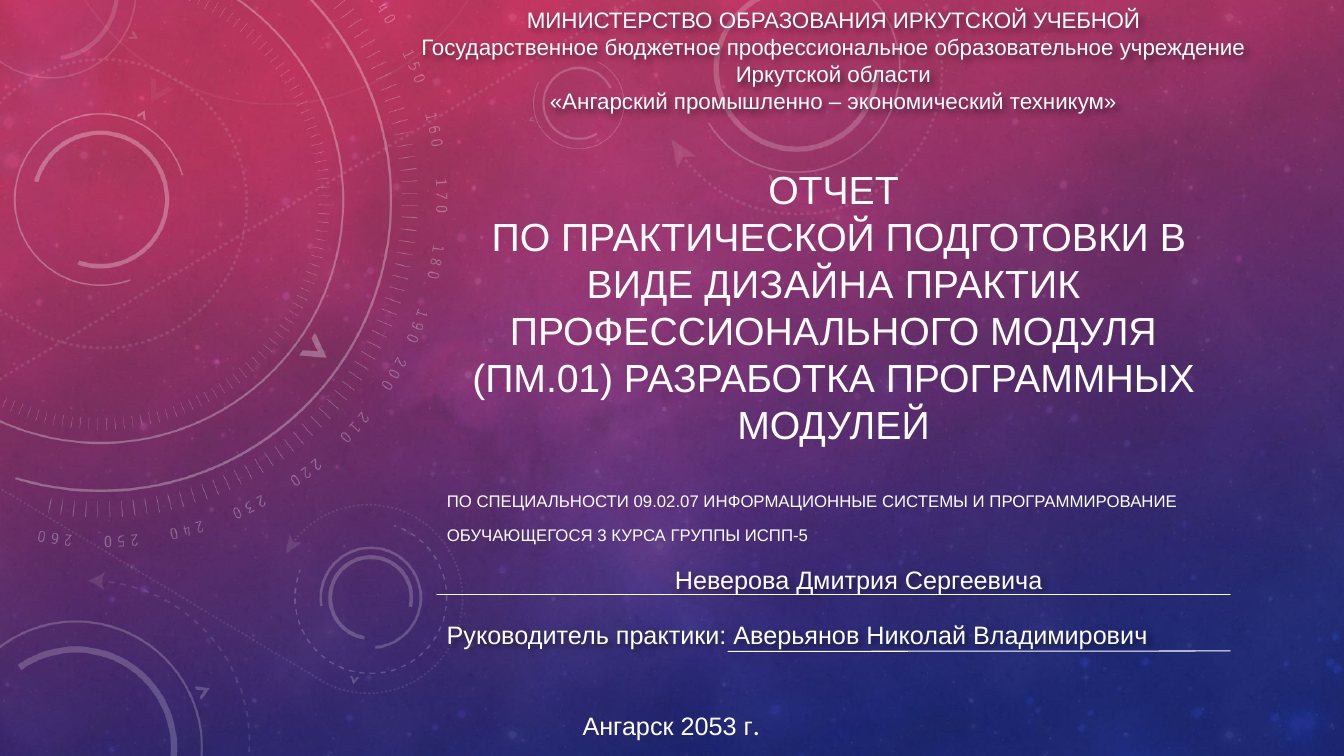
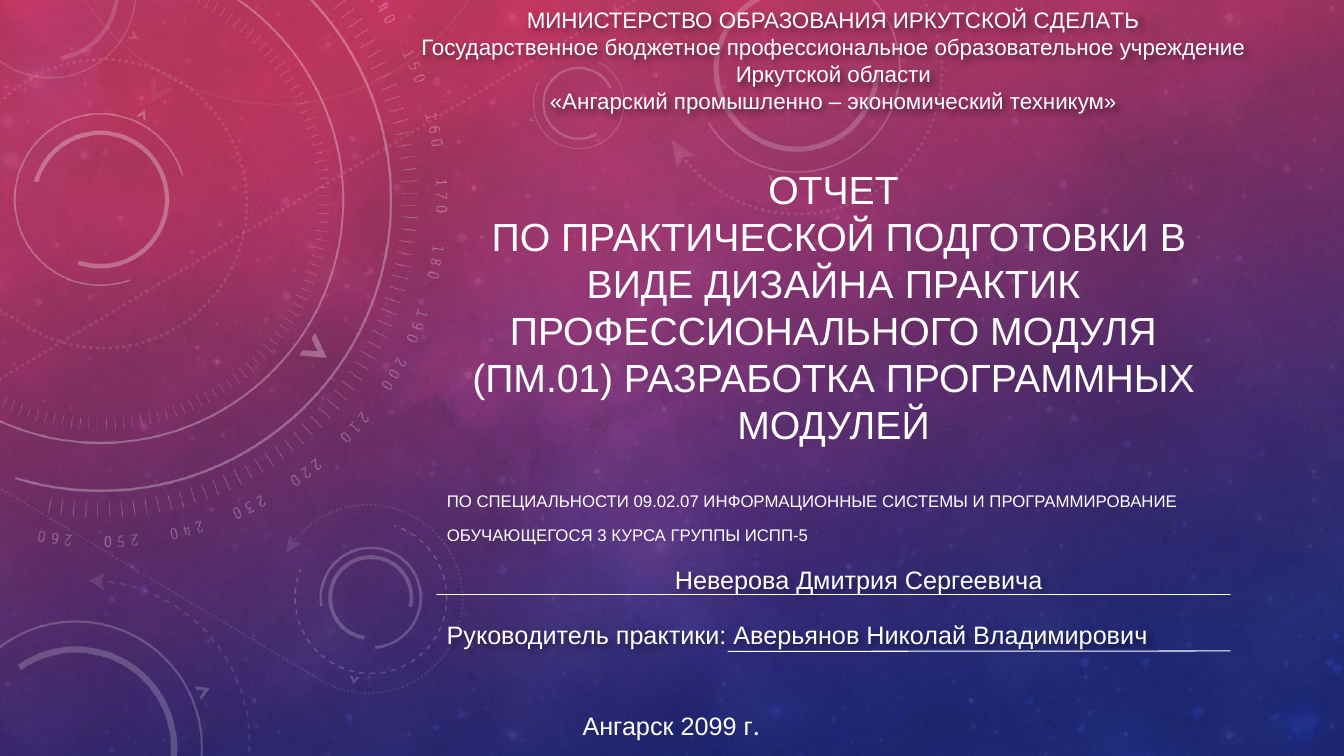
УЧЕБНОЙ: УЧЕБНОЙ -> СДЕЛАТЬ (1086, 21)
2053: 2053 -> 2099 (709, 727)
